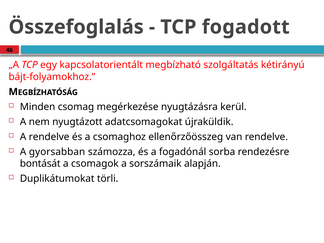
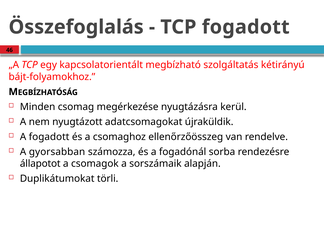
A rendelve: rendelve -> fogadott (49, 137)
bontását: bontását -> állapotot (40, 164)
